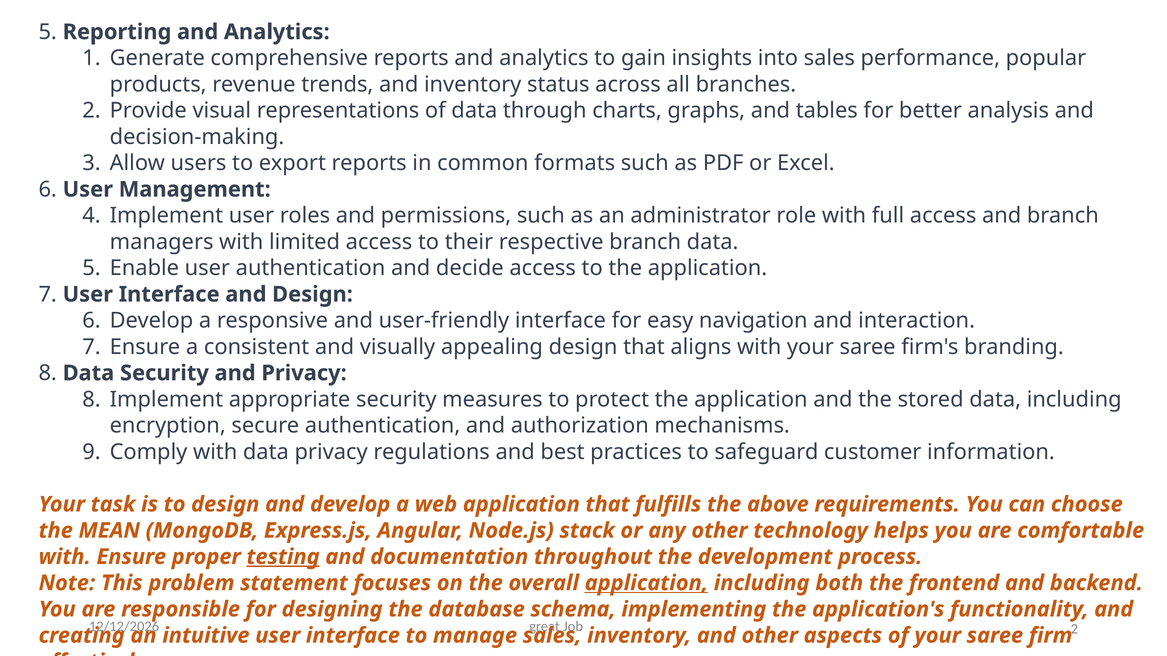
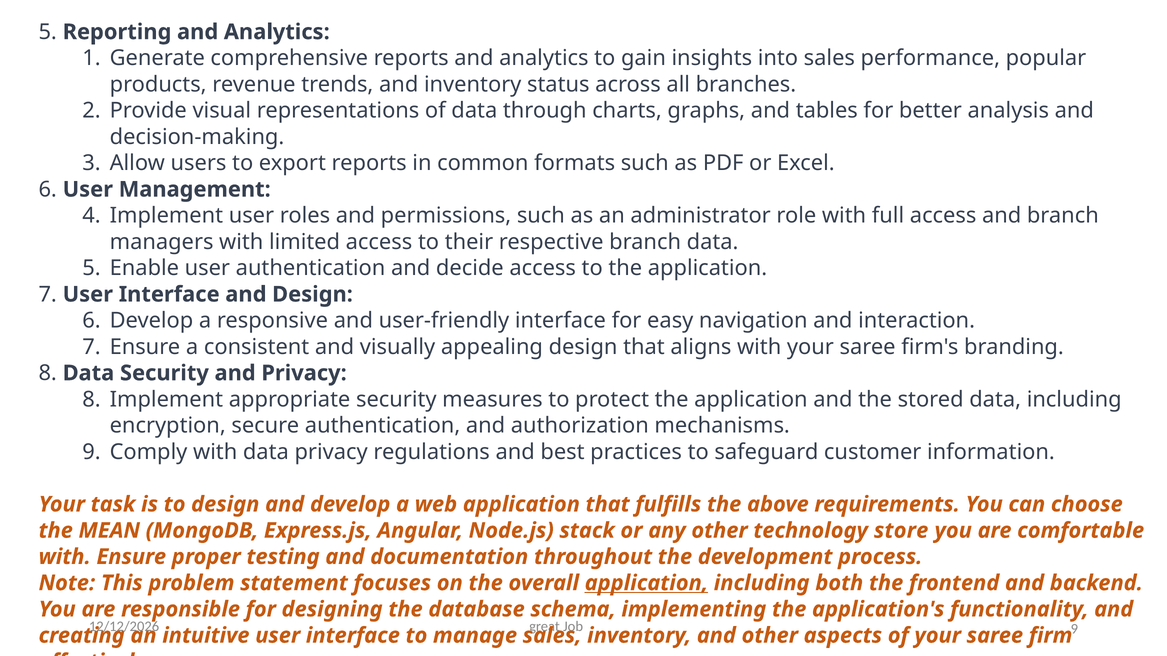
helps: helps -> store (901, 531)
testing underline: present -> none (283, 557)
2: 2 -> 9 (1074, 629)
